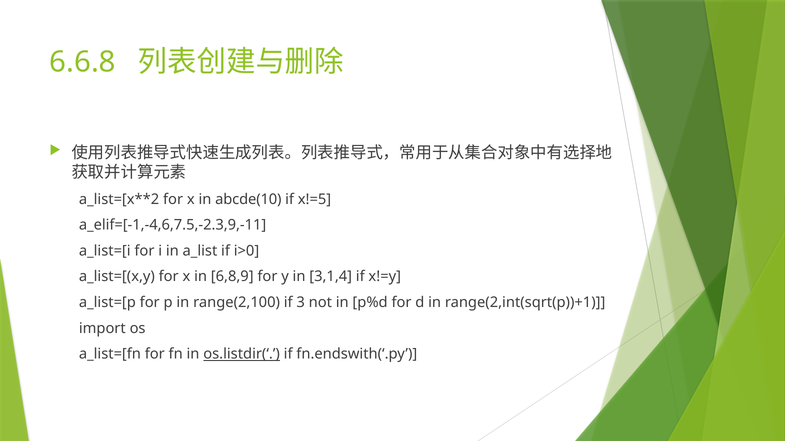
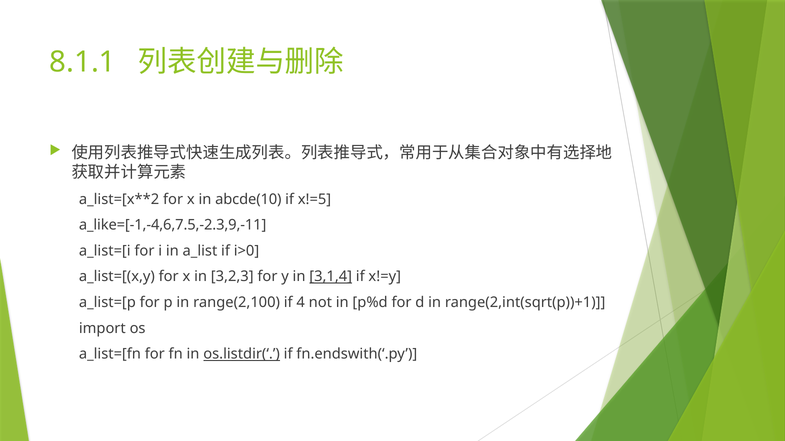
6.6.8: 6.6.8 -> 8.1.1 (83, 62)
a_elif=[-1,-4,6,7.5,-2.3,9,-11: a_elif=[-1,-4,6,7.5,-2.3,9,-11 -> a_like=[-1,-4,6,7.5,-2.3,9,-11 (173, 225)
6,8,9: 6,8,9 -> 3,2,3 (232, 277)
3,1,4 underline: none -> present (331, 277)
3: 3 -> 4 (301, 303)
